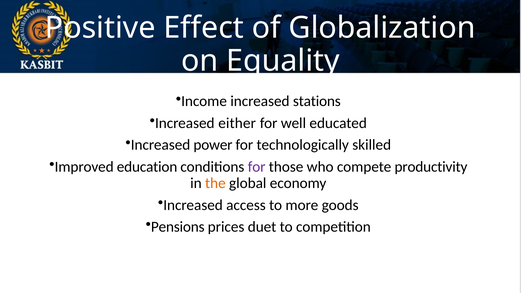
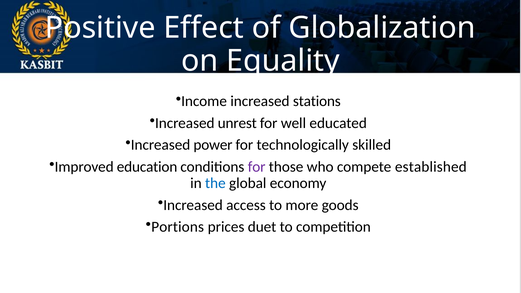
either: either -> unrest (237, 123)
productivity: productivity -> established (431, 167)
the colour: orange -> blue (215, 183)
Pensions: Pensions -> Portions (178, 227)
